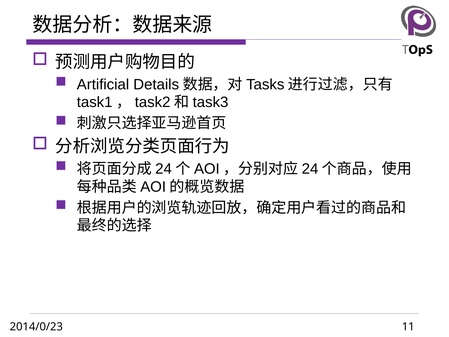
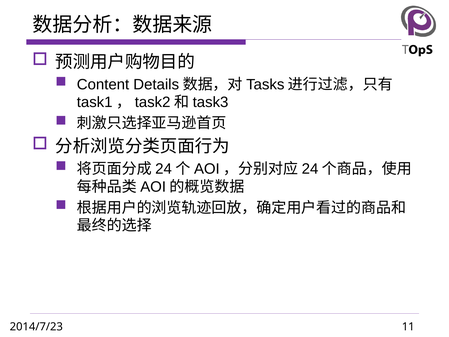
Artificial: Artificial -> Content (103, 84)
2014/0/23: 2014/0/23 -> 2014/7/23 (36, 327)
